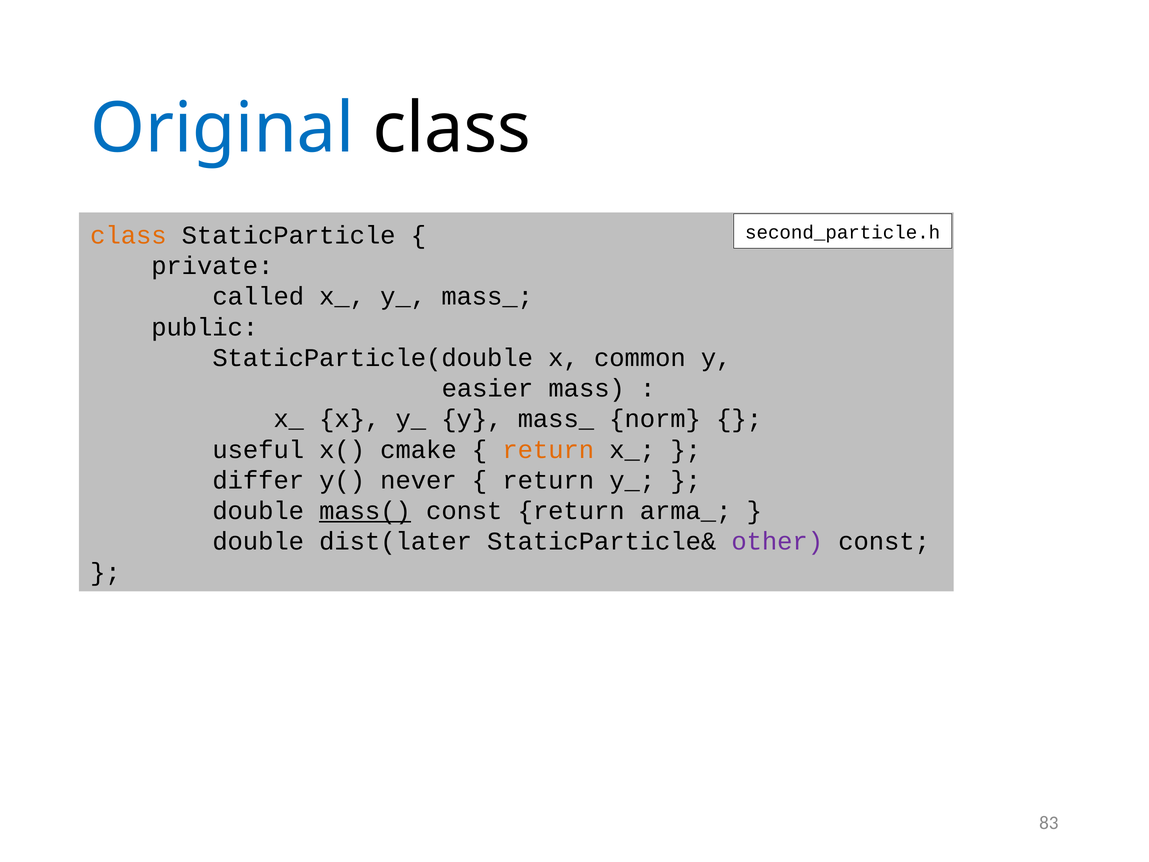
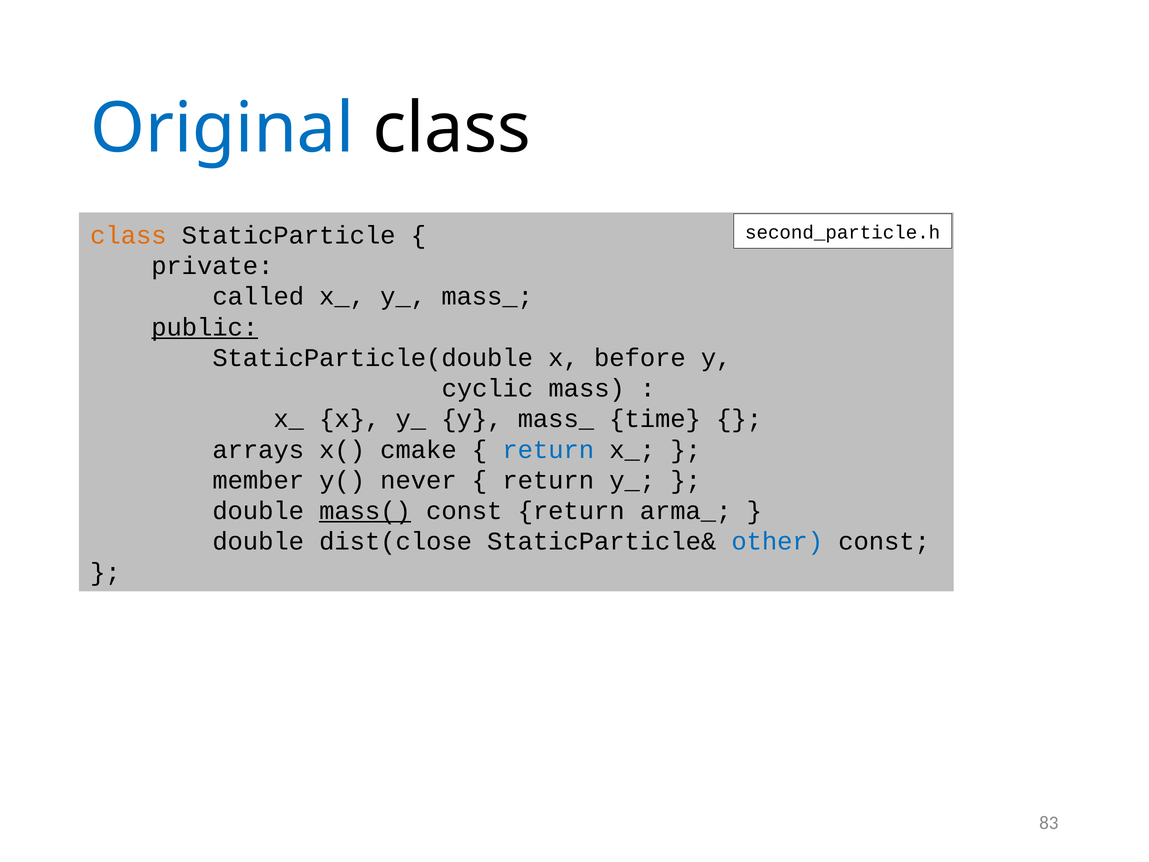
public underline: none -> present (205, 327)
common: common -> before (640, 358)
easier: easier -> cyclic (487, 388)
norm: norm -> time (655, 419)
useful: useful -> arrays (258, 450)
return colour: orange -> blue (548, 450)
differ: differ -> member (258, 480)
dist(later: dist(later -> dist(close (396, 541)
other colour: purple -> blue (777, 541)
